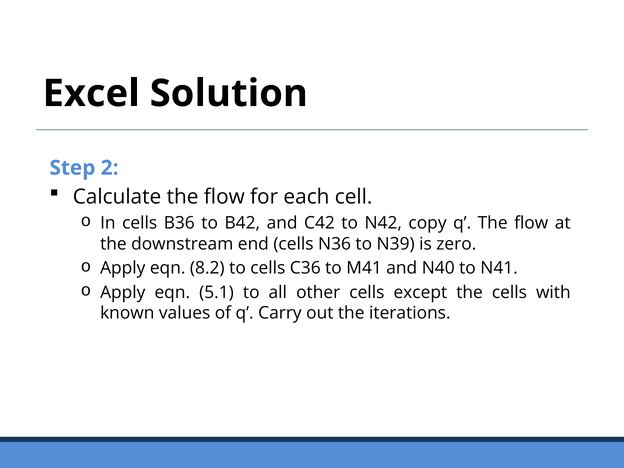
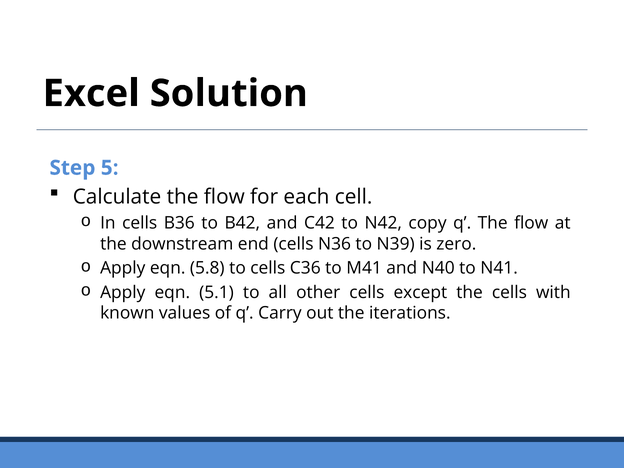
2: 2 -> 5 (110, 168)
8.2: 8.2 -> 5.8 (207, 268)
